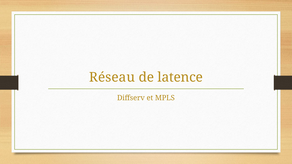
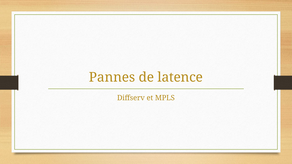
Réseau: Réseau -> Pannes (112, 77)
